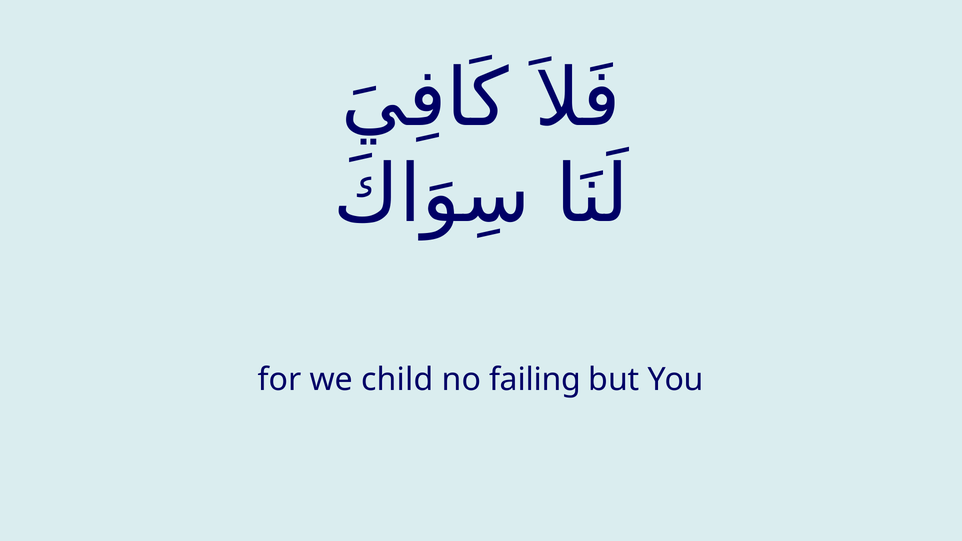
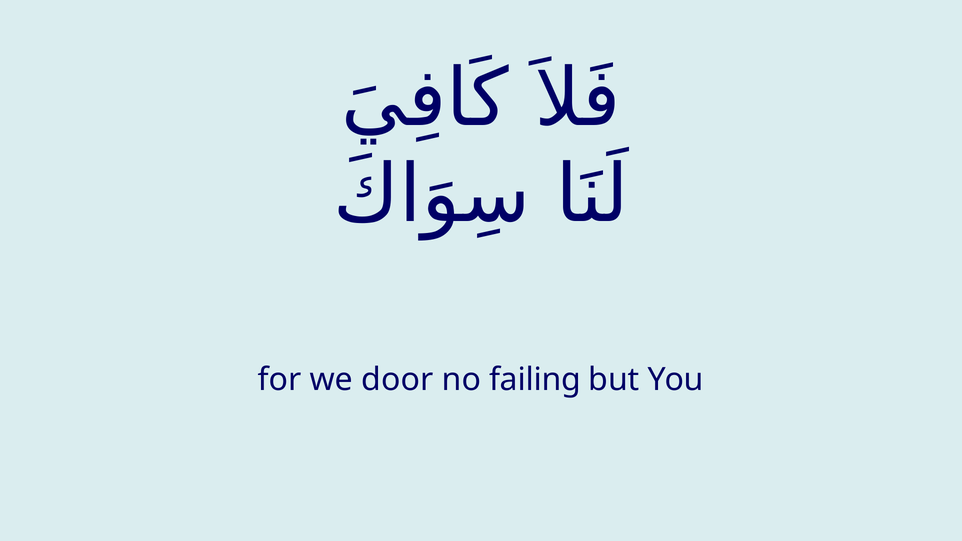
child: child -> door (397, 380)
